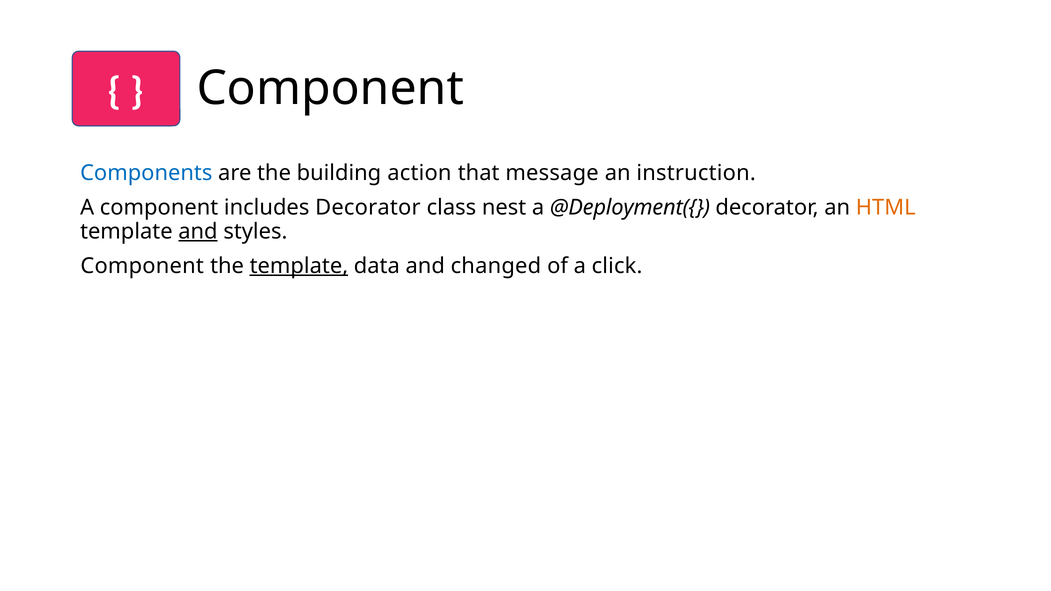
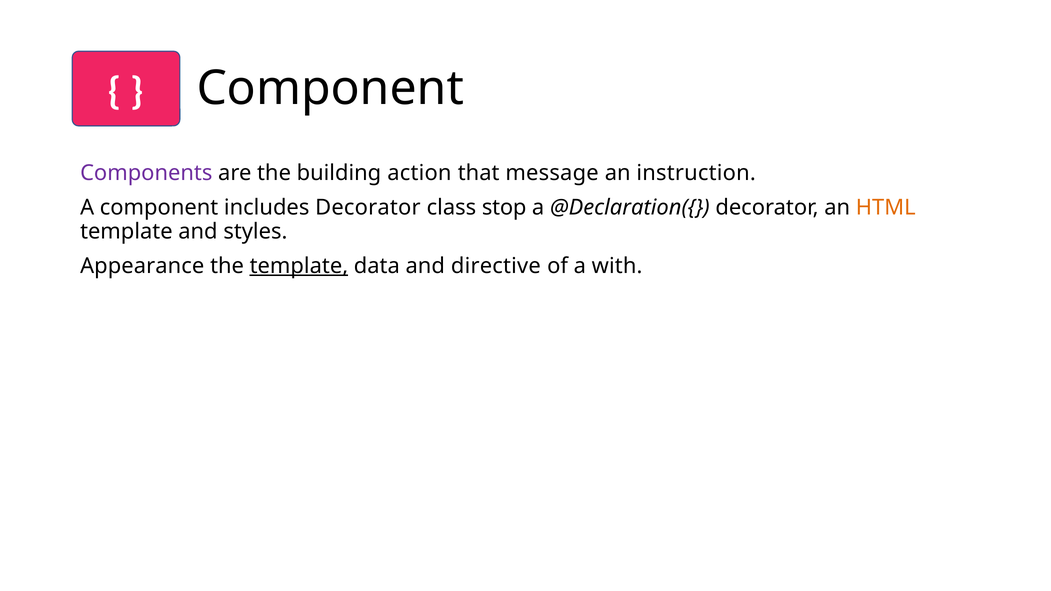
Components colour: blue -> purple (146, 173)
nest: nest -> stop (504, 208)
@Deployment({: @Deployment({ -> @Declaration({ (630, 208)
and underline: present -> none (198, 231)
Component: Component -> Appearance (142, 266)
changed: changed -> directive (496, 266)
click: click -> with (617, 266)
